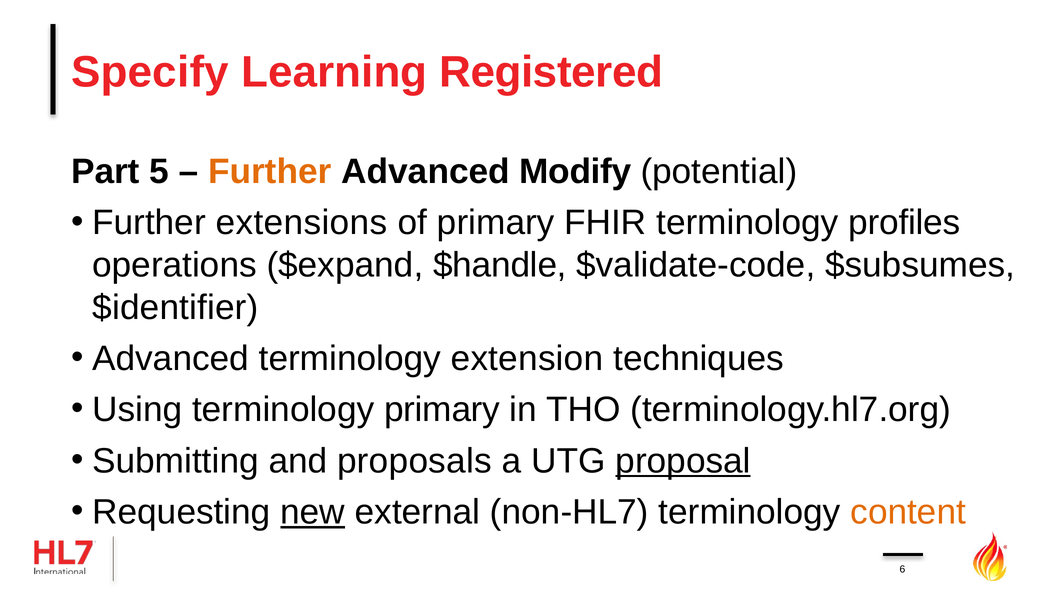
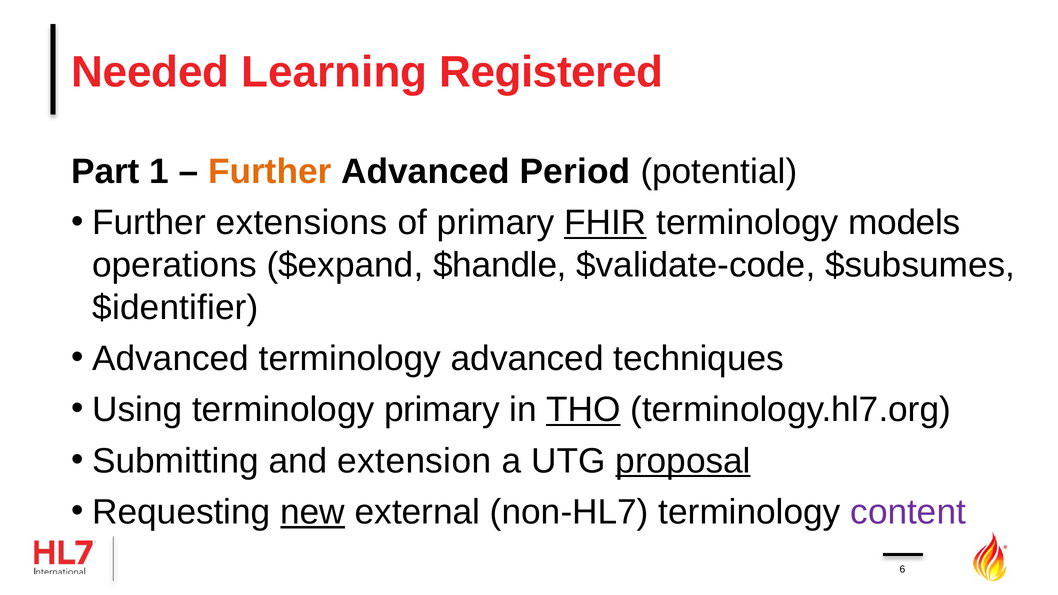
Specify: Specify -> Needed (150, 72)
5: 5 -> 1 (159, 172)
Modify: Modify -> Period (575, 172)
FHIR underline: none -> present (605, 223)
profiles: profiles -> models (904, 223)
terminology extension: extension -> advanced (527, 359)
THO underline: none -> present (583, 410)
proposals: proposals -> extension (414, 461)
content colour: orange -> purple (908, 512)
